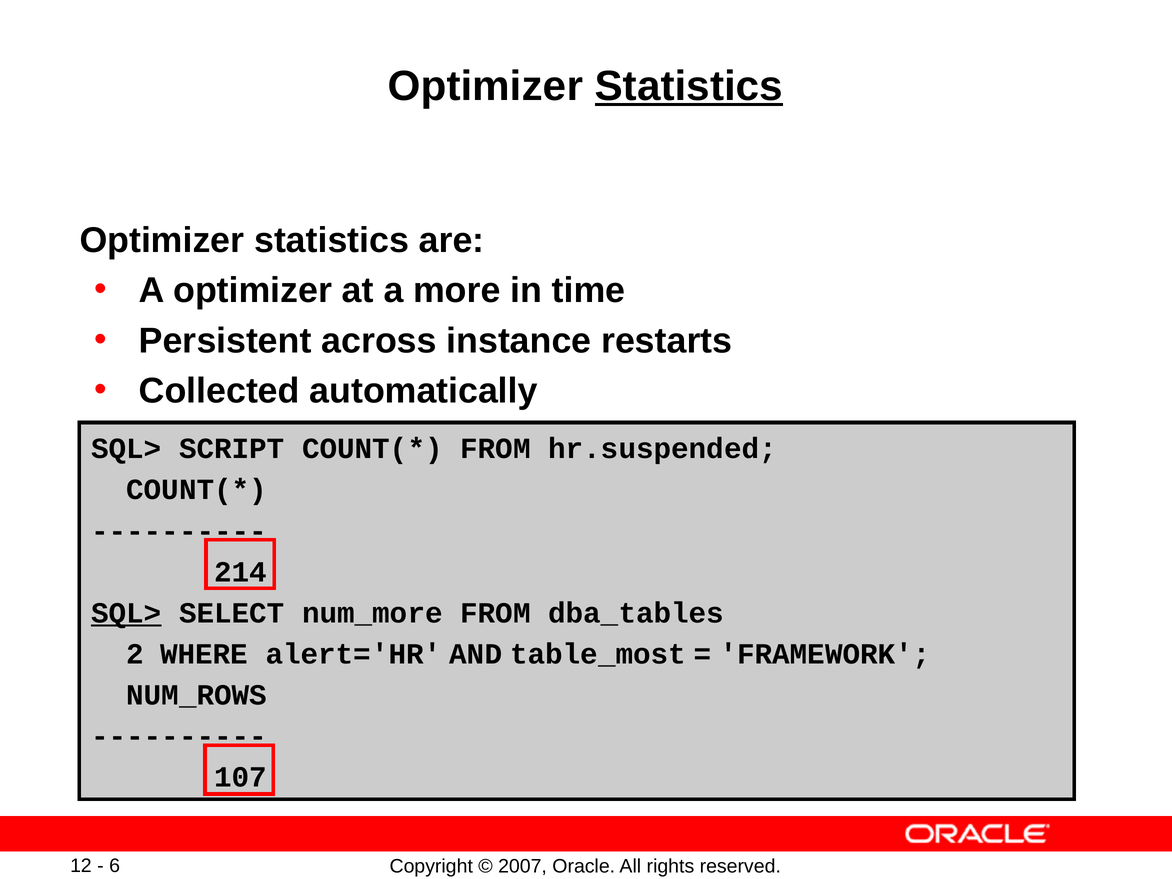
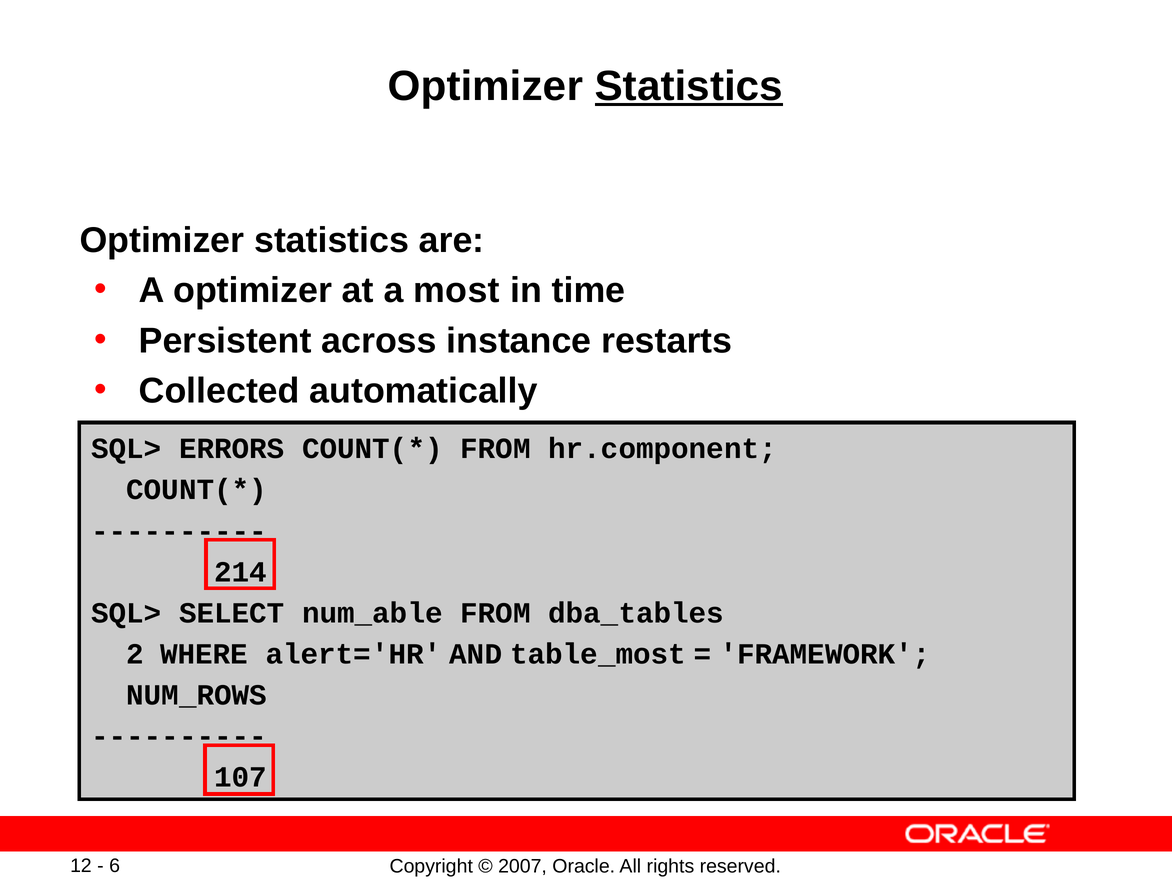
more: more -> most (457, 291)
SCRIPT: SCRIPT -> ERRORS (232, 449)
hr.suspended: hr.suspended -> hr.component (662, 449)
SQL> underline: present -> none (126, 613)
num_more: num_more -> num_able (372, 613)
